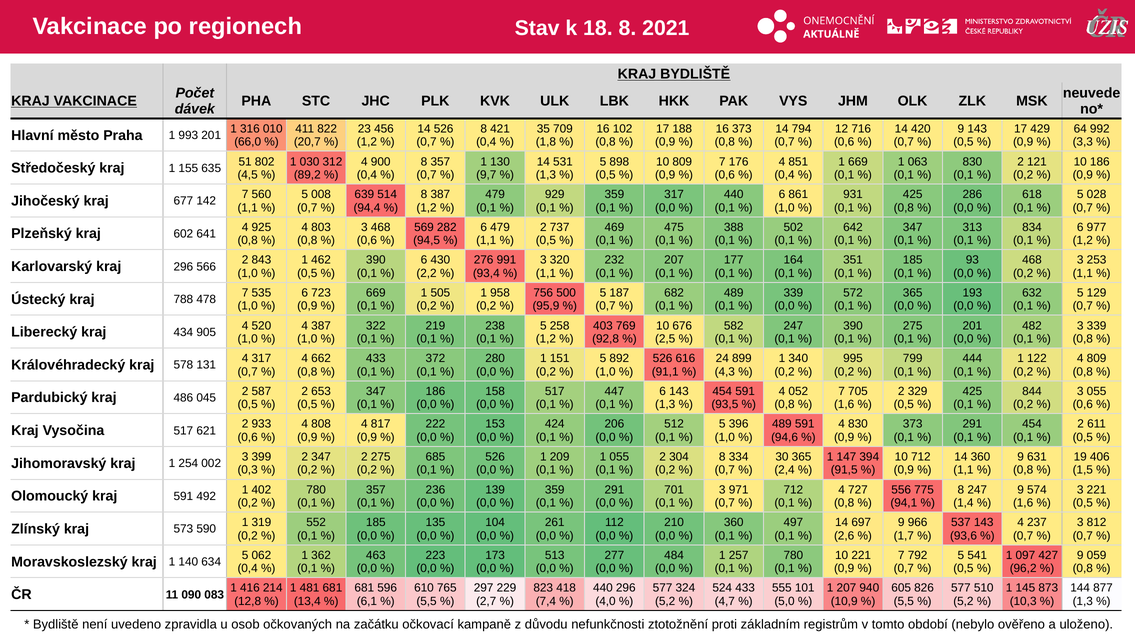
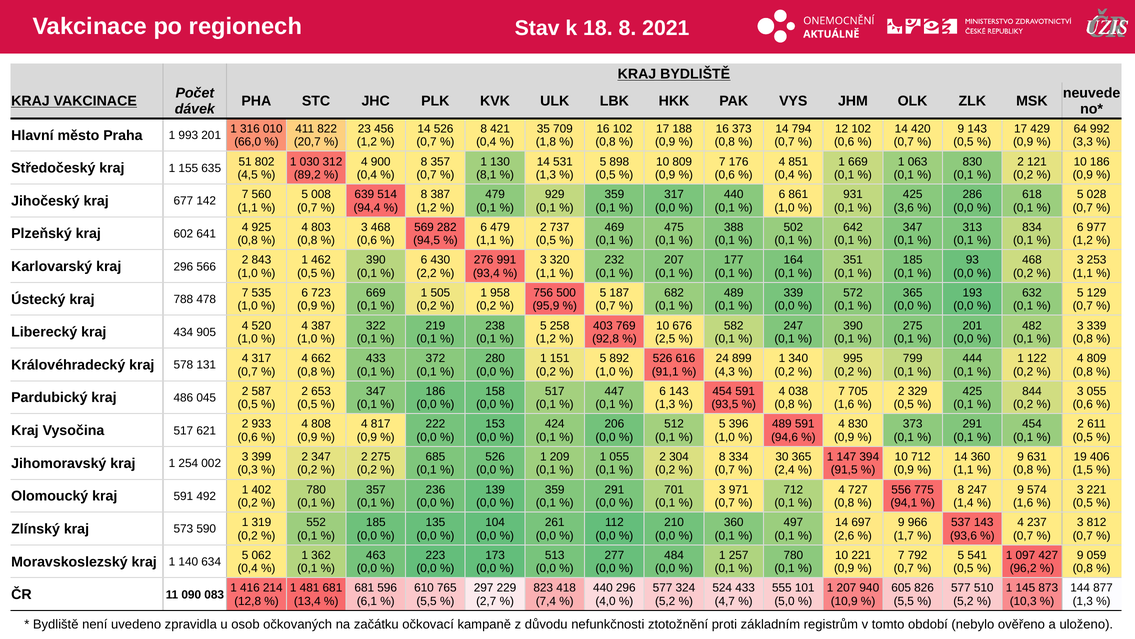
12 716: 716 -> 102 (861, 129)
9,7: 9,7 -> 8,1 (486, 175)
0,8: 0,8 -> 3,6 (904, 207)
052: 052 -> 038 (798, 391)
